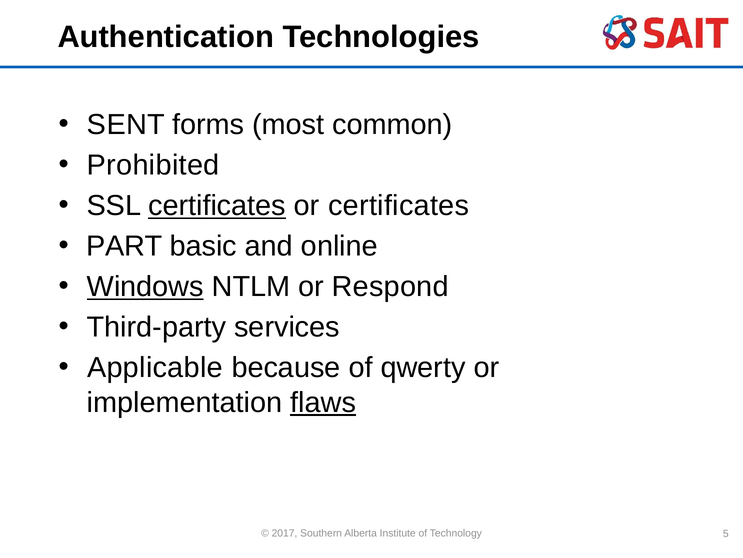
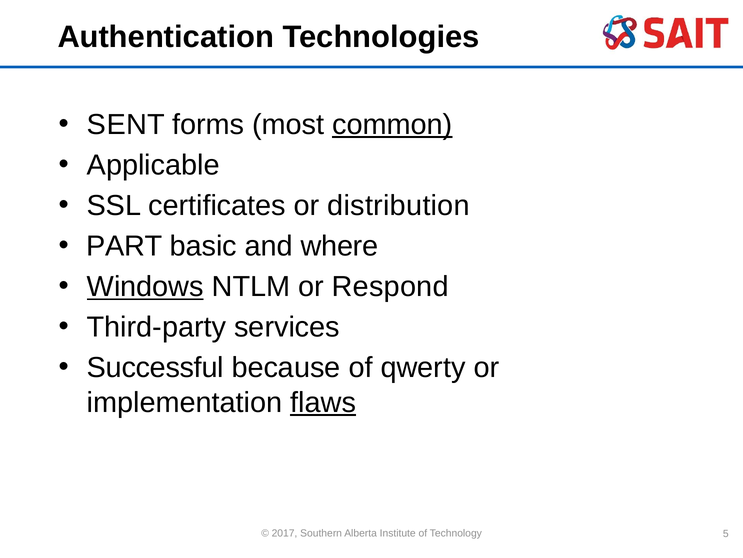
common underline: none -> present (392, 124)
Prohibited: Prohibited -> Applicable (153, 165)
certificates underline: present -> none (217, 205)
or certificates: certificates -> distribution (399, 205)
online: online -> where (340, 246)
Applicable: Applicable -> Successful (155, 367)
